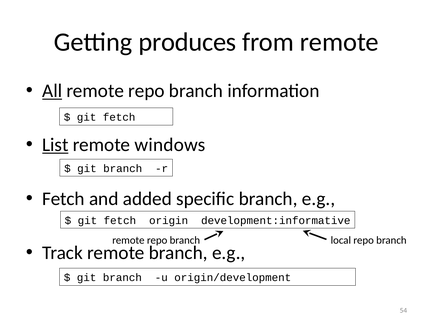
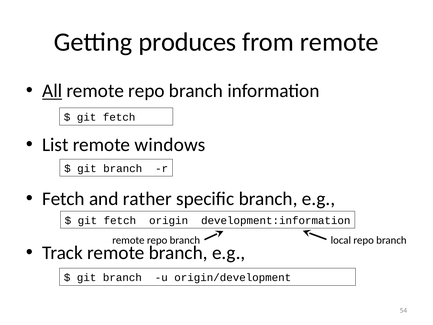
List underline: present -> none (55, 145)
added: added -> rather (147, 199)
development:informative: development:informative -> development:information (276, 220)
